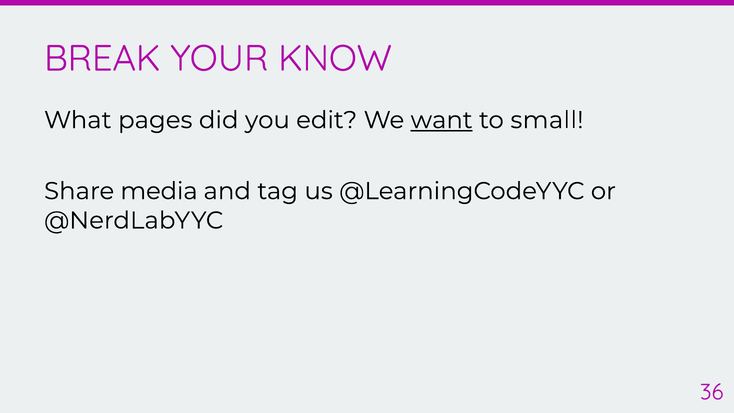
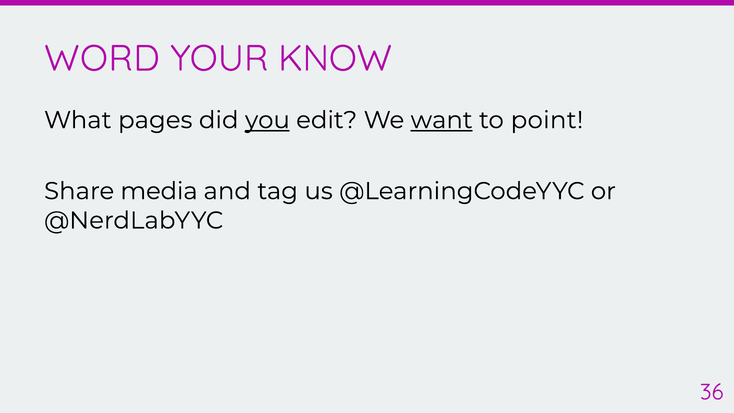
BREAK: BREAK -> WORD (102, 59)
you underline: none -> present (267, 120)
small: small -> point (547, 120)
